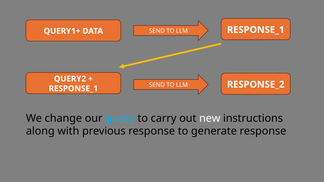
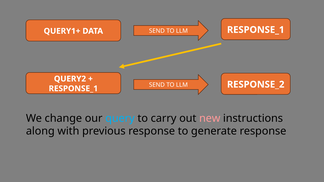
new colour: white -> pink (210, 118)
